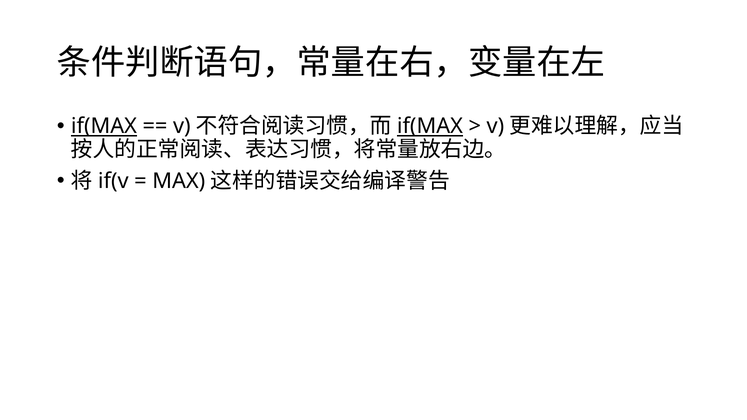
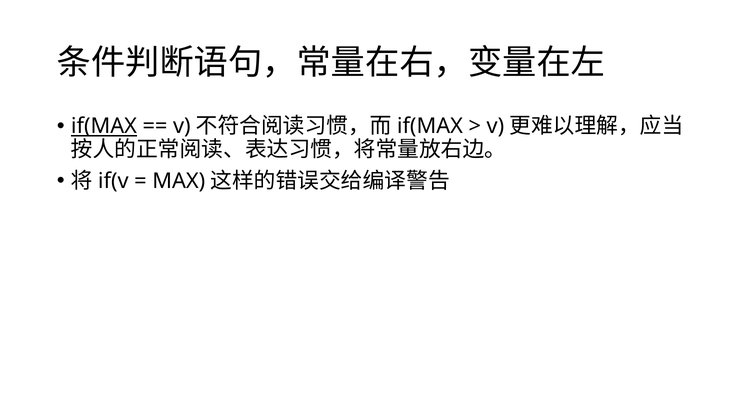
if(MAX underline: present -> none (430, 126)
